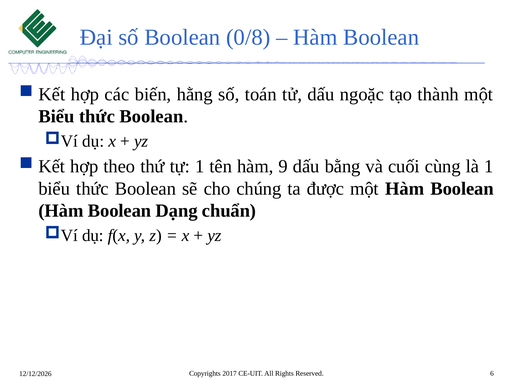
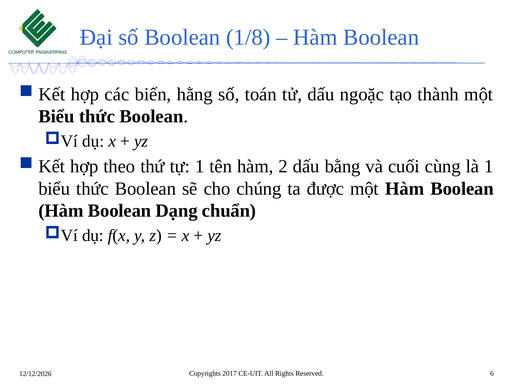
0/8: 0/8 -> 1/8 (248, 37)
9: 9 -> 2 (283, 166)
